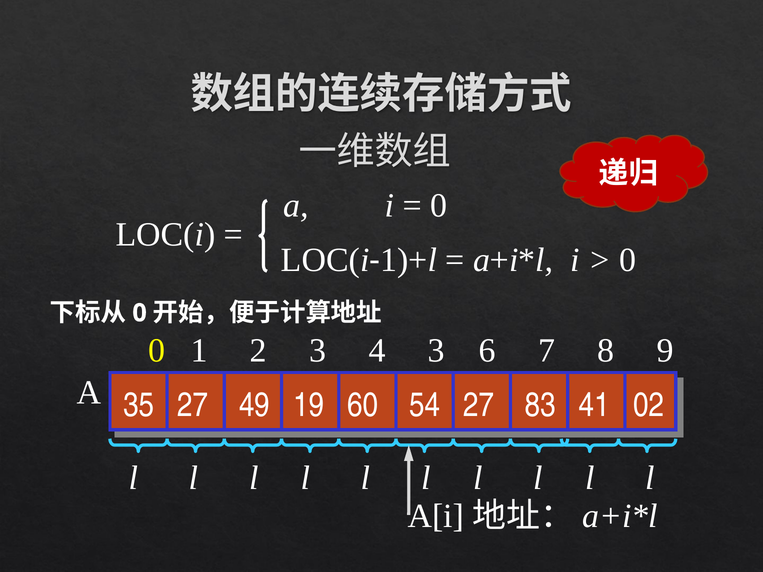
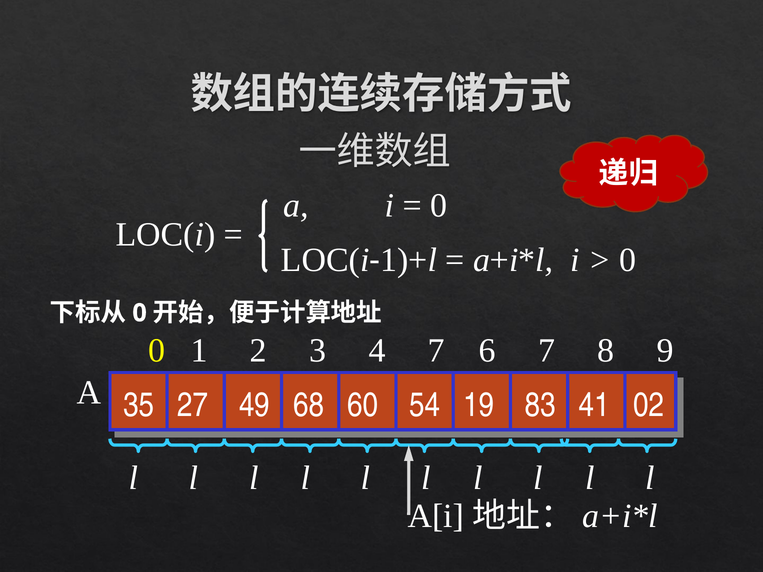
4 3: 3 -> 7 (436, 351)
19: 19 -> 68 (309, 405)
54 27: 27 -> 19 (479, 405)
